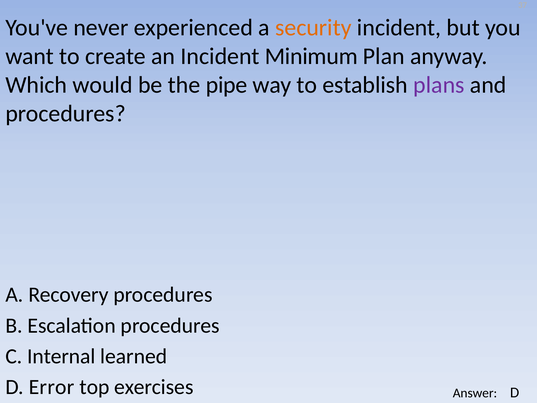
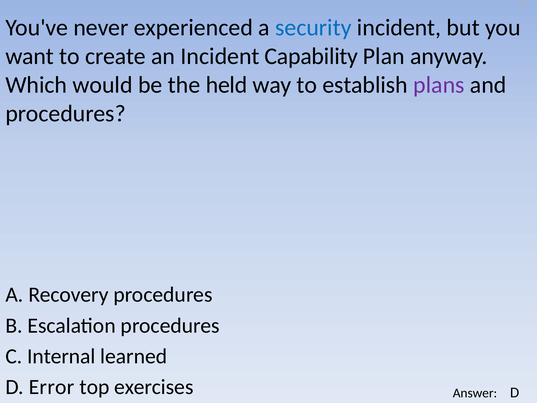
security colour: orange -> blue (313, 28)
Minimum: Minimum -> Capability (311, 56)
pipe: pipe -> held (227, 85)
